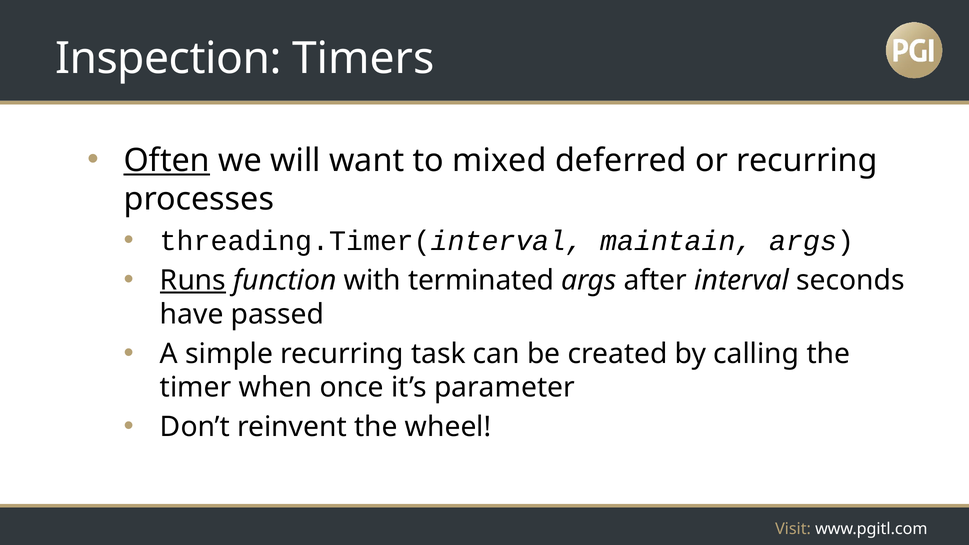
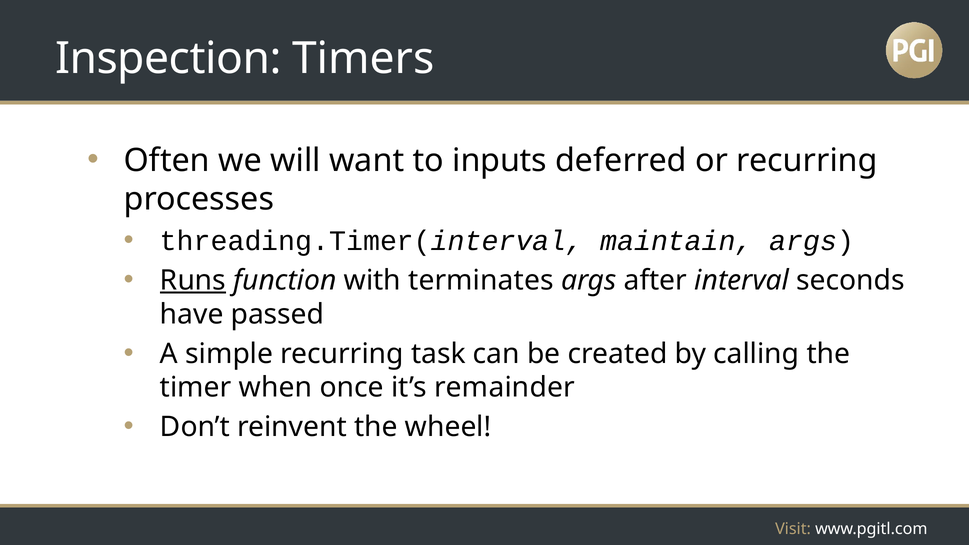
Often underline: present -> none (167, 160)
mixed: mixed -> inputs (500, 160)
terminated: terminated -> terminates (481, 280)
parameter: parameter -> remainder (504, 388)
